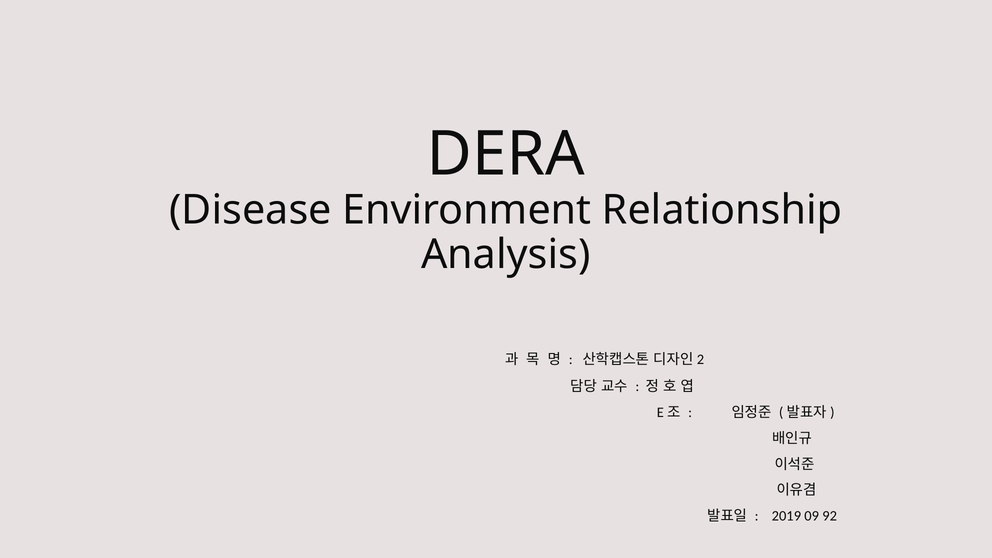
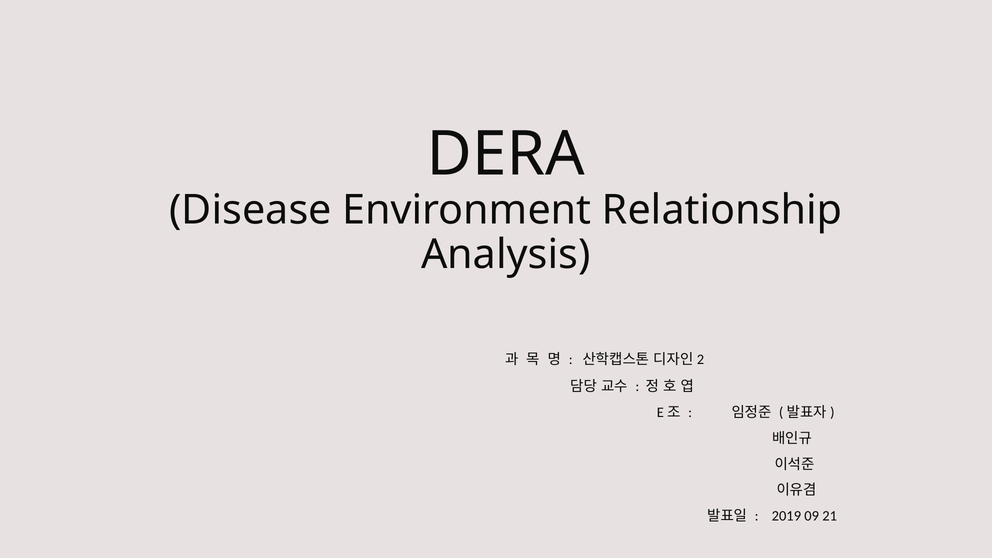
92: 92 -> 21 (830, 516)
